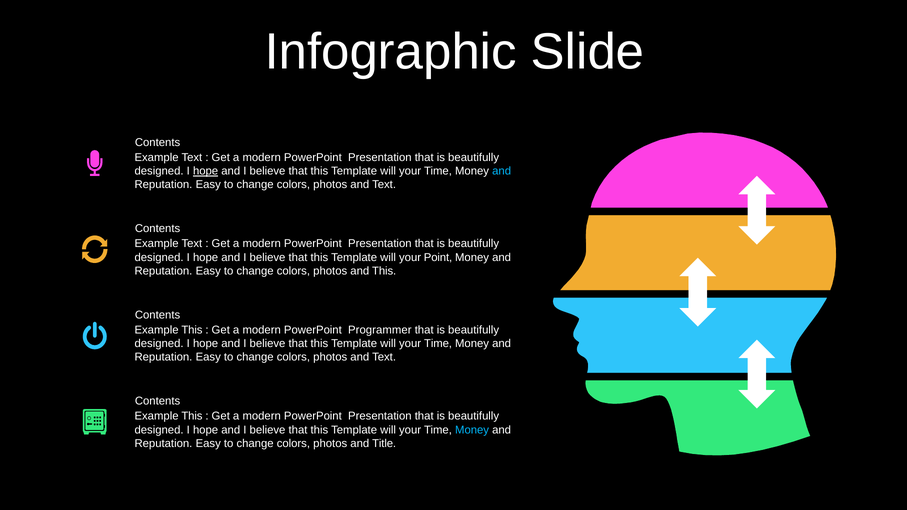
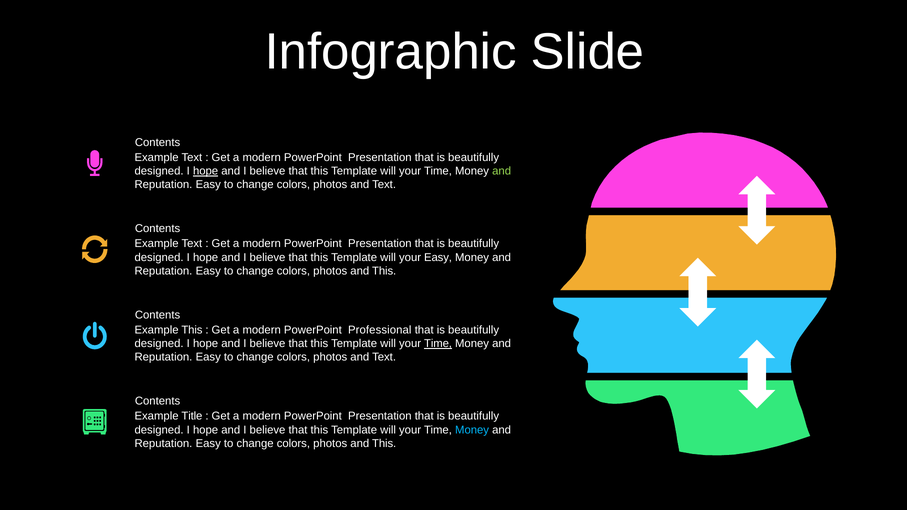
and colour: light blue -> light green (502, 171)
your Point: Point -> Easy (438, 257)
Programmer: Programmer -> Professional (380, 330)
Time underline: none -> present (438, 344)
This: This -> Title (192, 416)
Title: Title -> This (384, 444)
